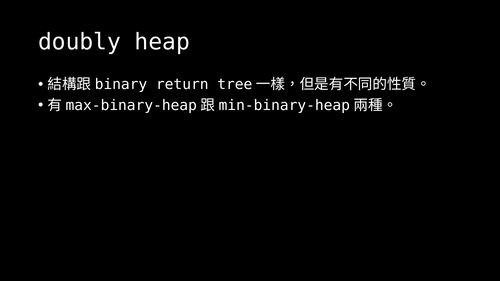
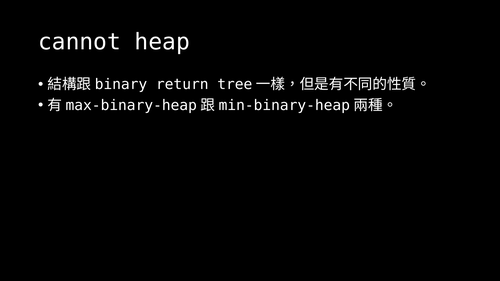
doubly: doubly -> cannot (79, 42)
